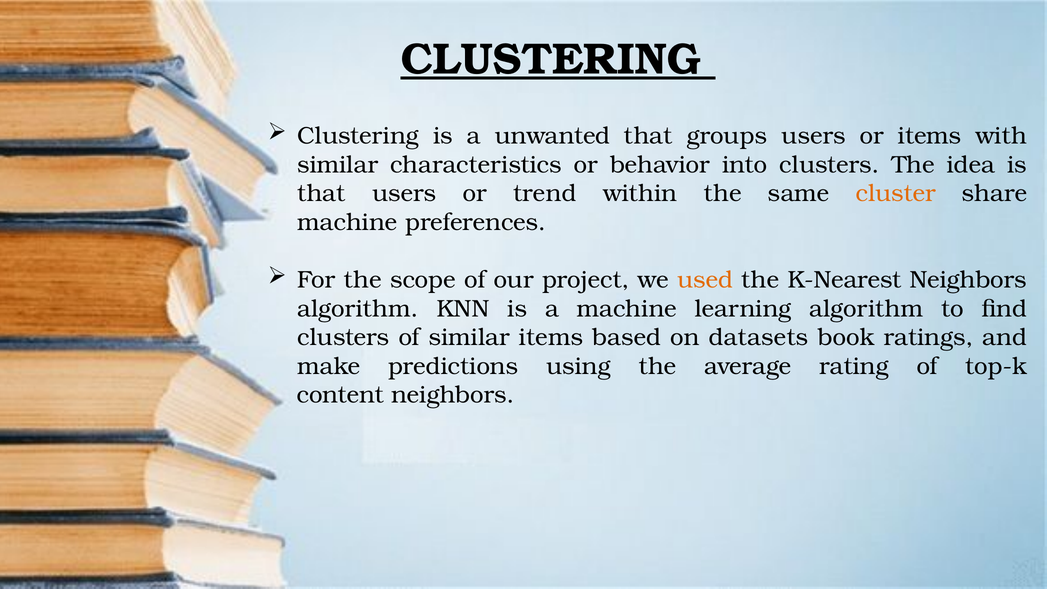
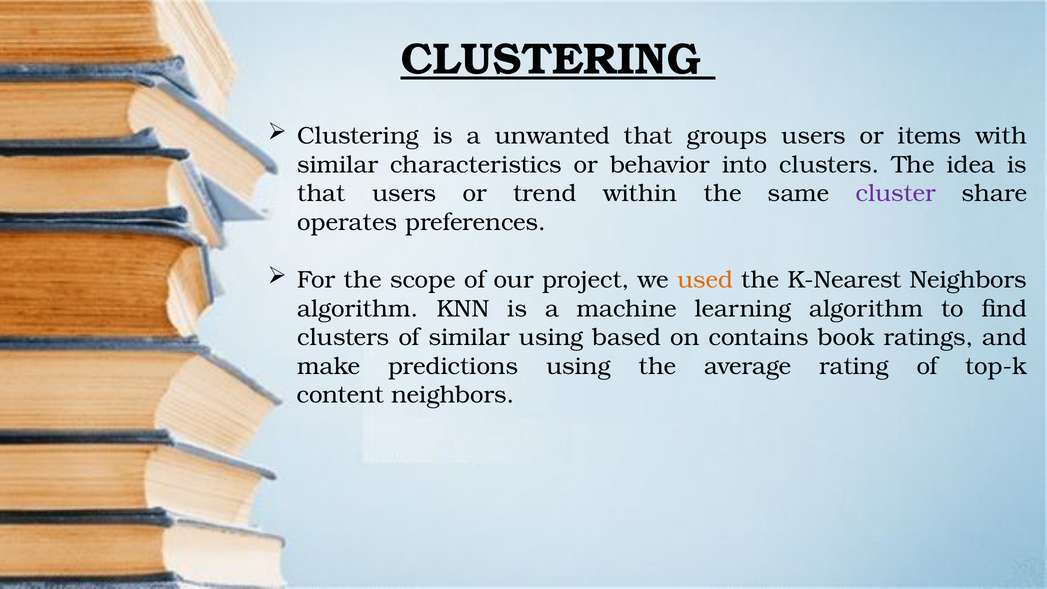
cluster colour: orange -> purple (896, 194)
machine: machine -> operates (347, 222)
similar items: items -> using (551, 337)
datasets: datasets -> contains (759, 337)
